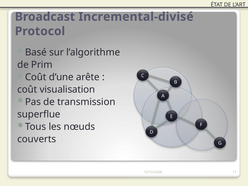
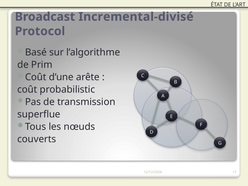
visualisation: visualisation -> probabilistic (67, 90)
